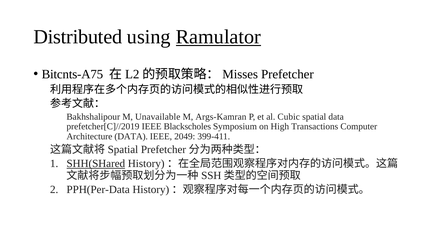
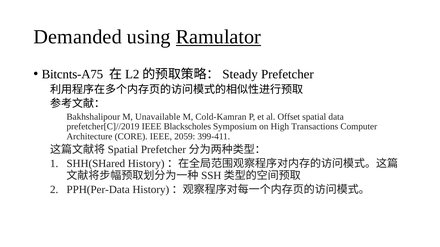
Distributed: Distributed -> Demanded (78, 37)
Misses: Misses -> Steady (240, 74)
Args-Kamran: Args-Kamran -> Cold-Kamran (221, 117)
Cubic: Cubic -> Offset (289, 117)
Architecture DATA: DATA -> CORE (131, 137)
2049: 2049 -> 2059 (185, 137)
SHH(SHared underline: present -> none (96, 164)
